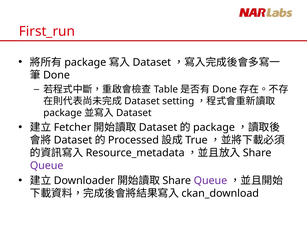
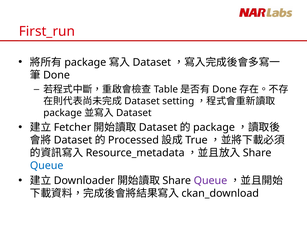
Queue colour: purple -> blue (47, 166)
